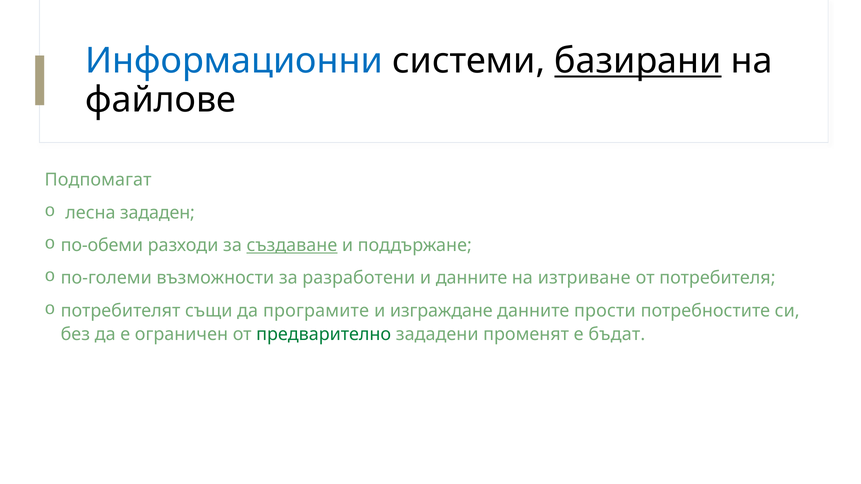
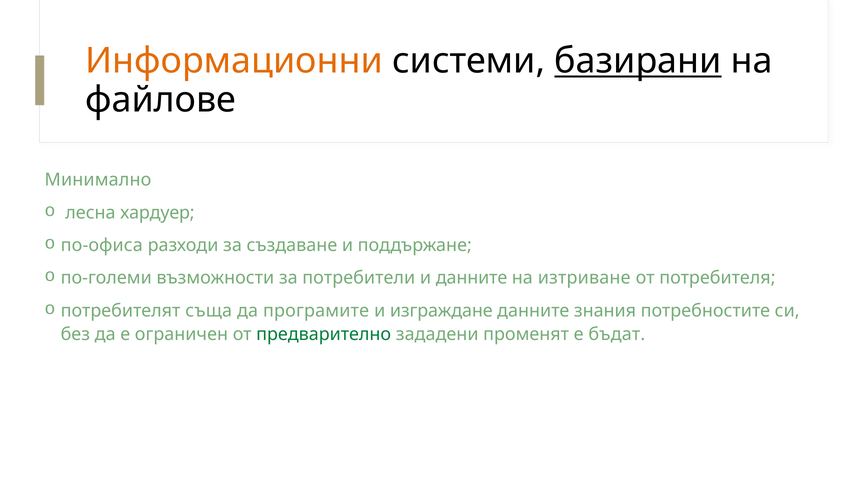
Информационни colour: blue -> orange (234, 61)
Подпомагат: Подпомагат -> Минимално (98, 180)
зададен: зададен -> хардуер (157, 213)
по-обеми: по-обеми -> по-офиса (102, 245)
създаване underline: present -> none (292, 245)
разработени: разработени -> потребители (359, 278)
същи: същи -> съща (209, 311)
прости: прости -> знания (605, 311)
